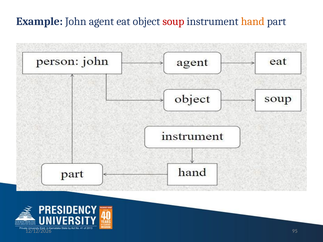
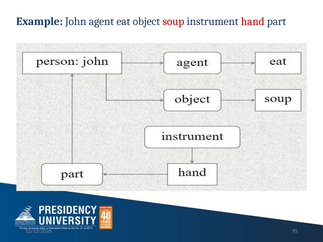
hand colour: orange -> red (253, 21)
